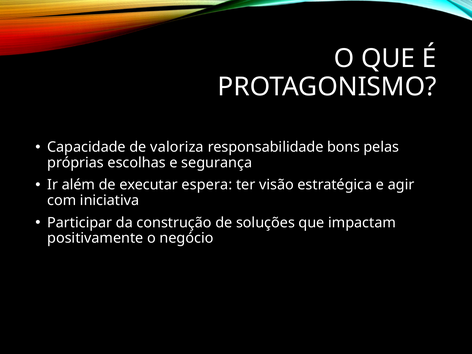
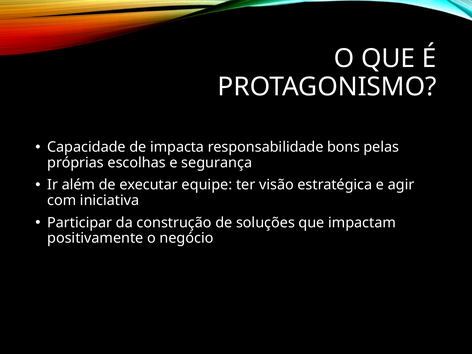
valoriza: valoriza -> impacta (177, 147)
espera: espera -> equipe (207, 185)
